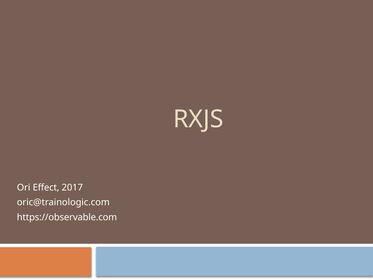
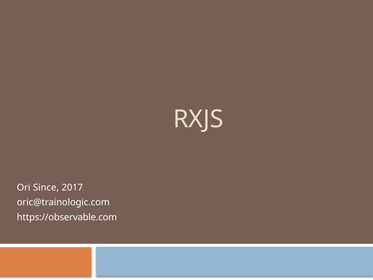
Effect: Effect -> Since (46, 187)
